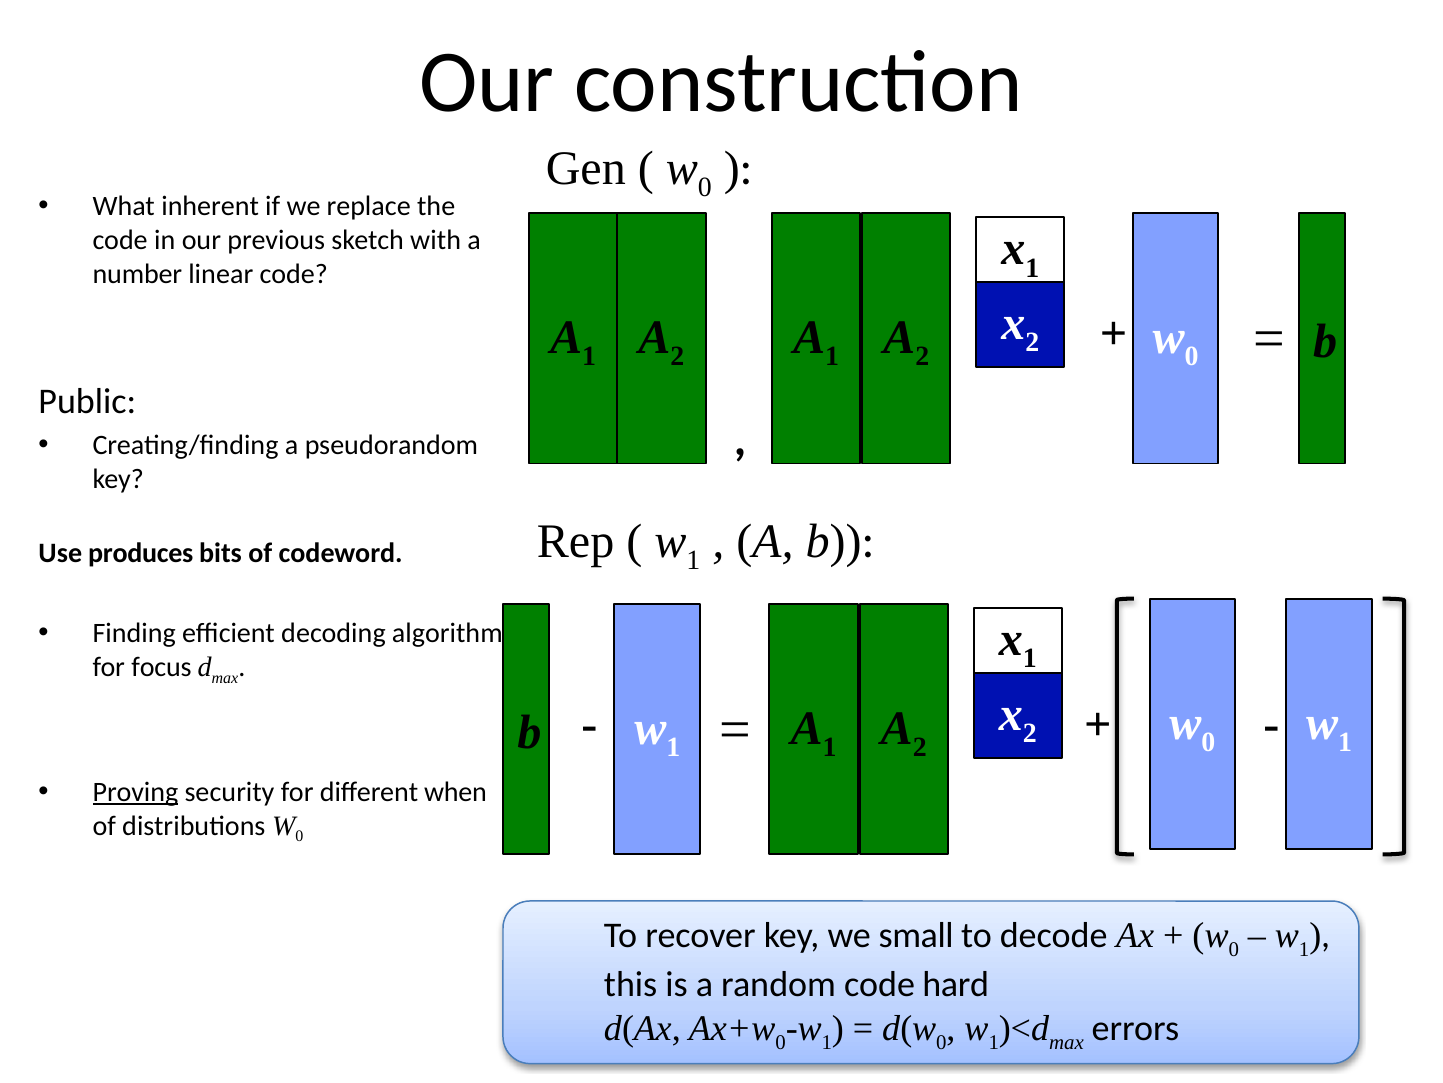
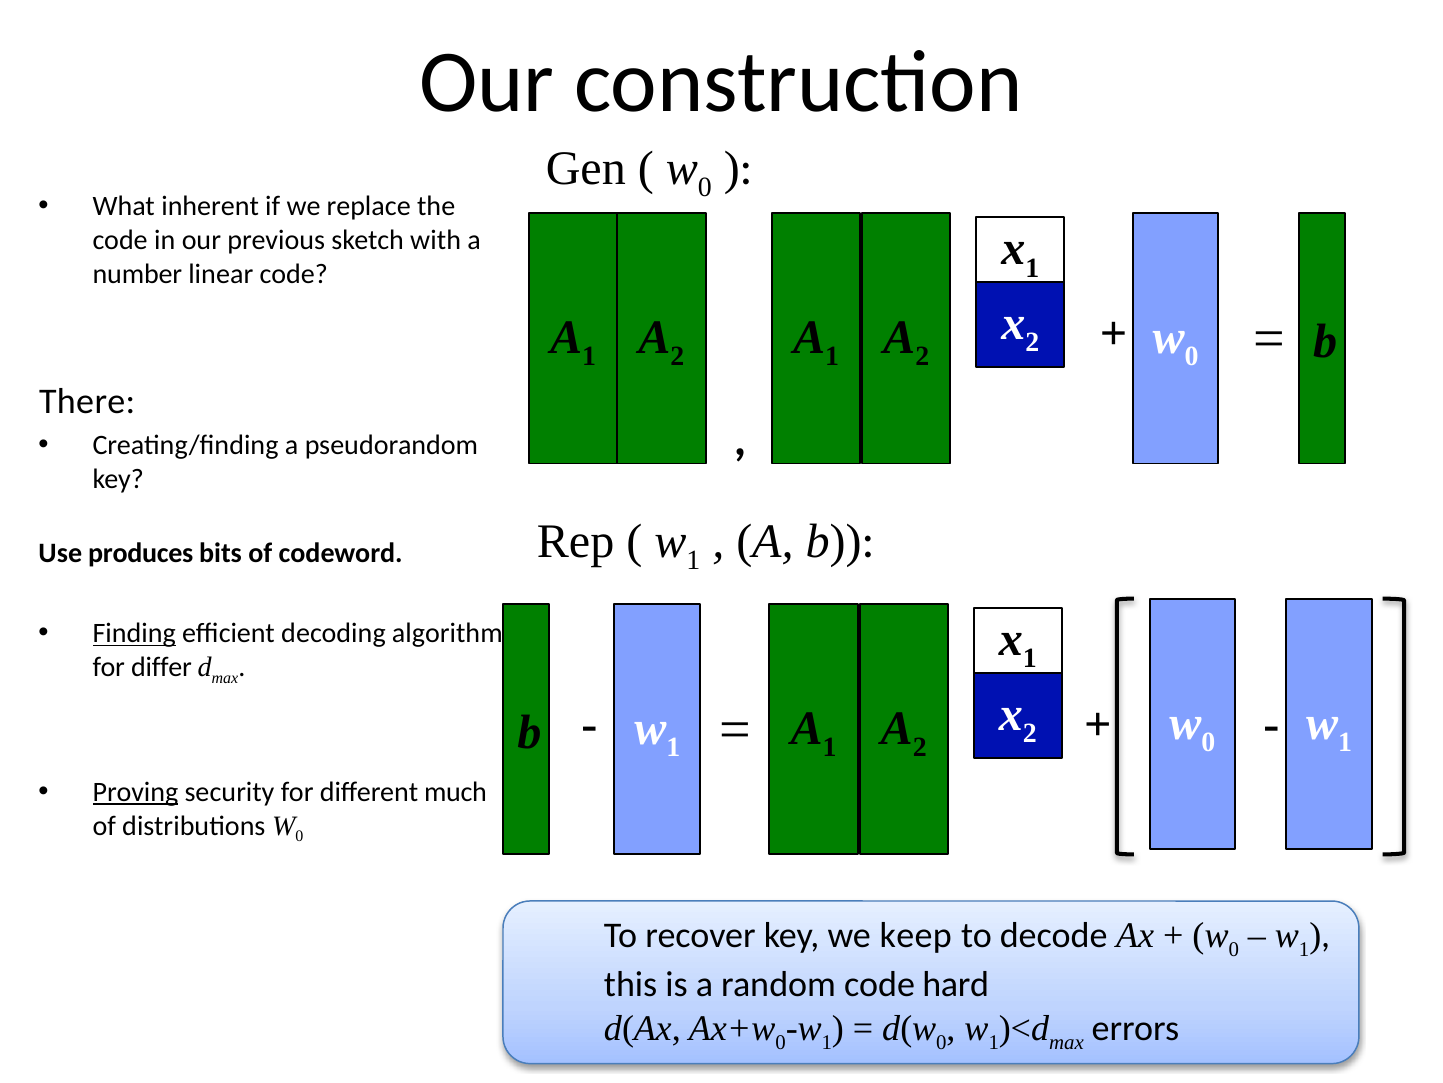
Public: Public -> There (87, 401)
Finding underline: none -> present (134, 633)
focus: focus -> differ (162, 667)
when: when -> much (456, 792)
small: small -> keep (916, 935)
